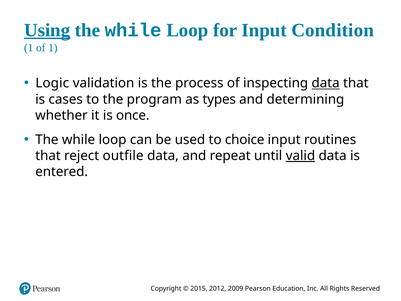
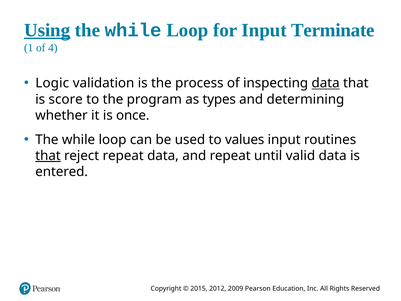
Condition: Condition -> Terminate (333, 30)
of 1: 1 -> 4 (53, 48)
cases: cases -> score (66, 99)
choice: choice -> values (245, 140)
that underline: none -> present (48, 156)
reject outfile: outfile -> repeat (123, 156)
valid underline: present -> none (300, 156)
